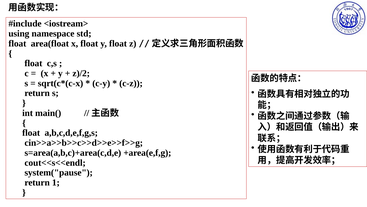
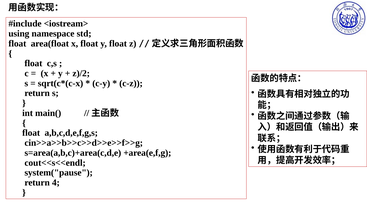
1: 1 -> 4 (56, 182)
